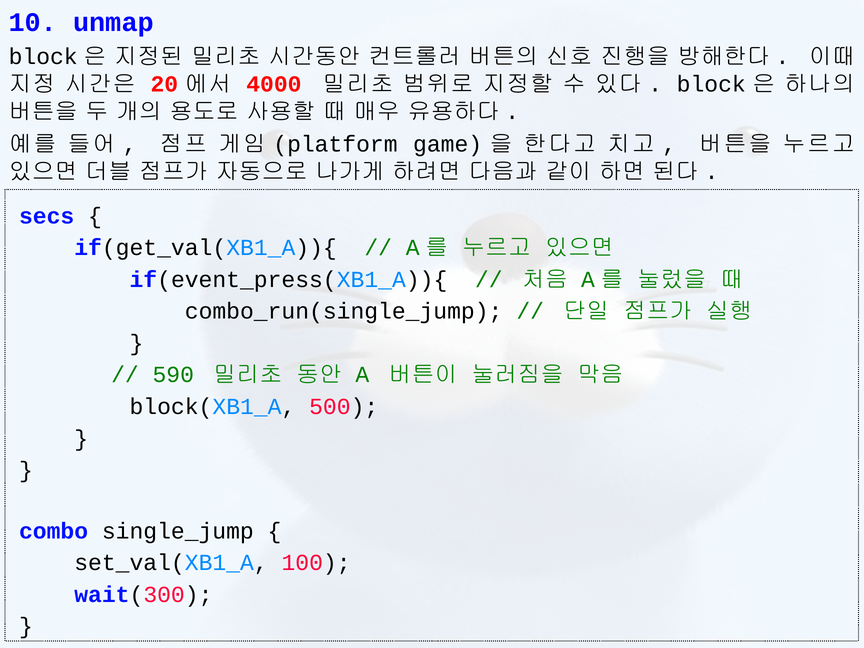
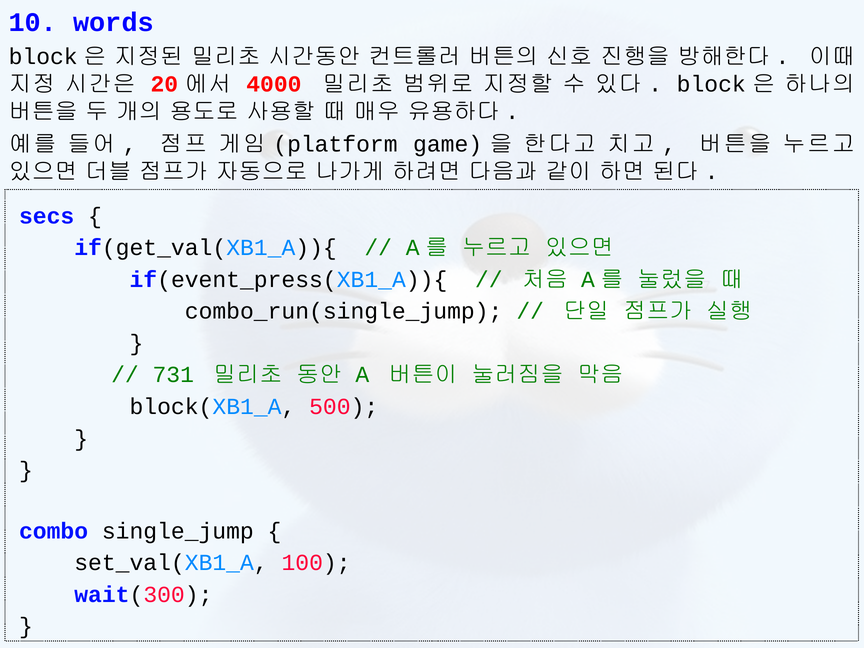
unmap: unmap -> words (113, 22)
590: 590 -> 731 (173, 375)
